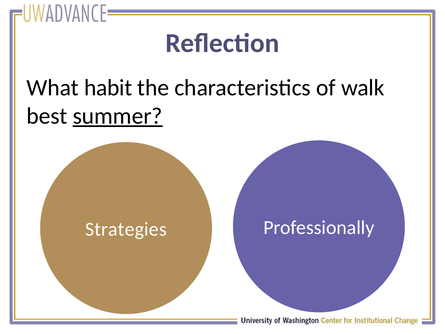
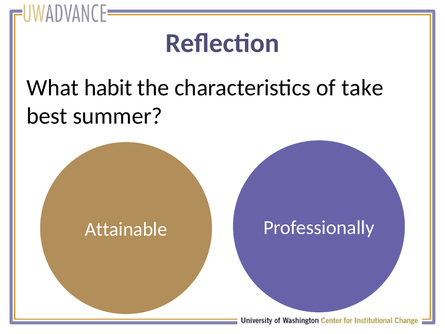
walk: walk -> take (363, 88)
summer underline: present -> none (118, 116)
Strategies: Strategies -> Attainable (126, 229)
